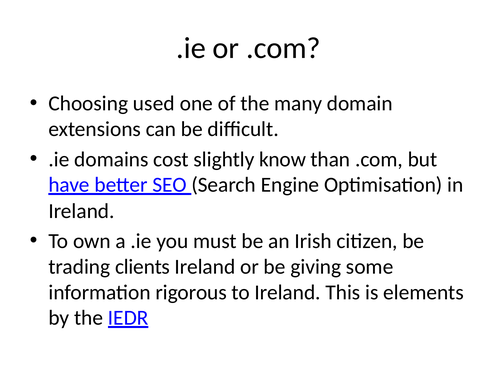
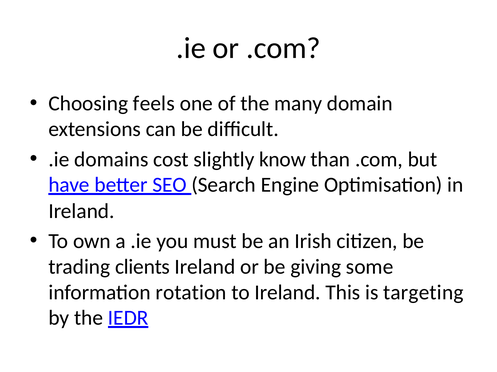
used: used -> feels (154, 104)
rigorous: rigorous -> rotation (191, 293)
elements: elements -> targeting (423, 293)
